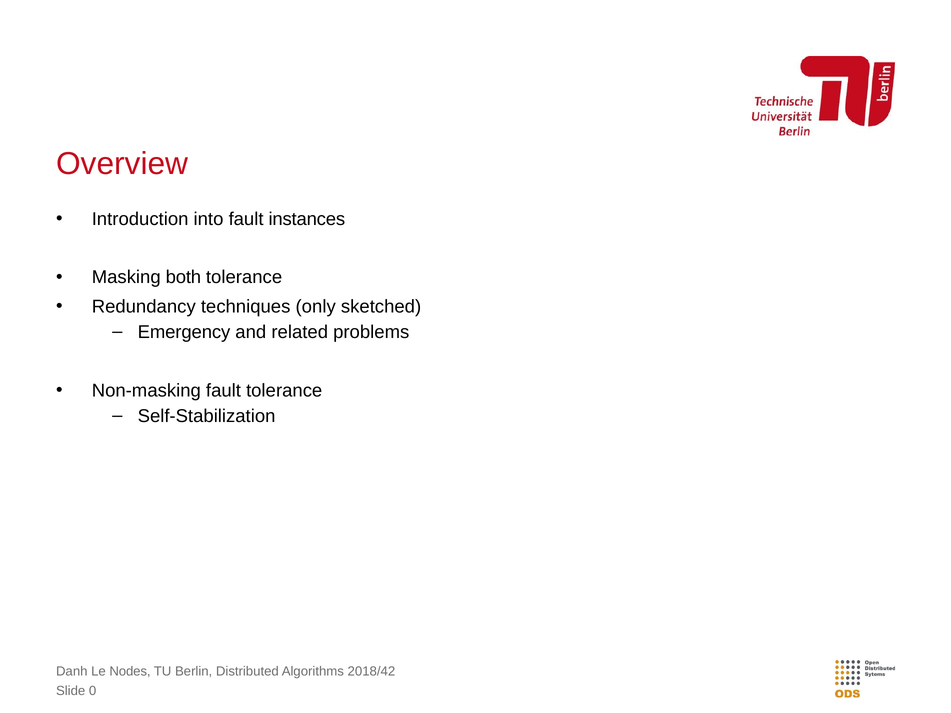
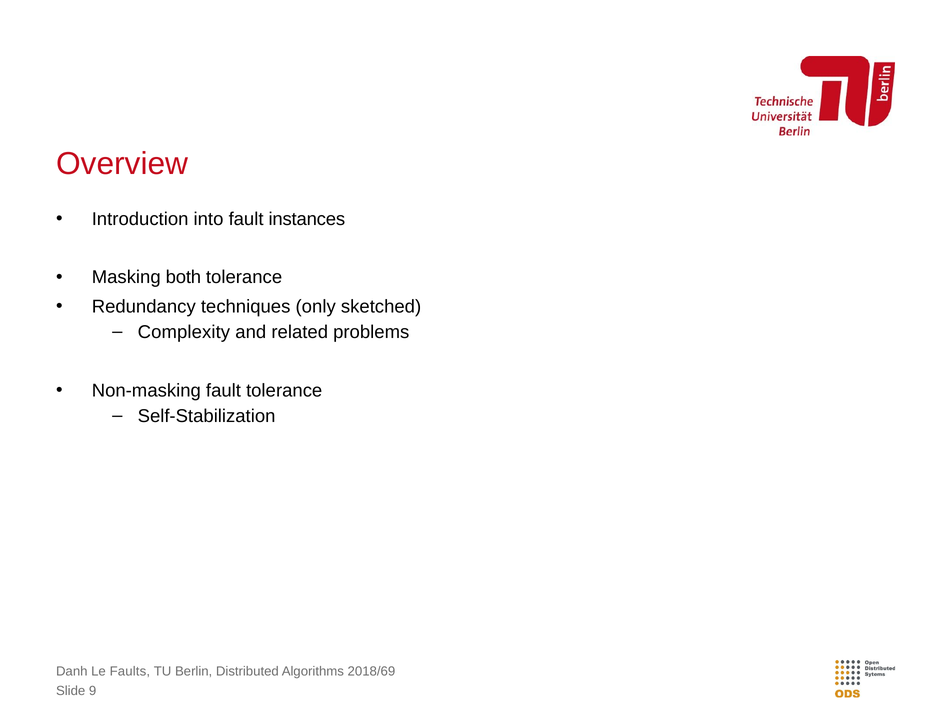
Emergency: Emergency -> Complexity (184, 332)
Nodes: Nodes -> Faults (130, 672)
2018/42: 2018/42 -> 2018/69 (371, 672)
0: 0 -> 9 (93, 691)
